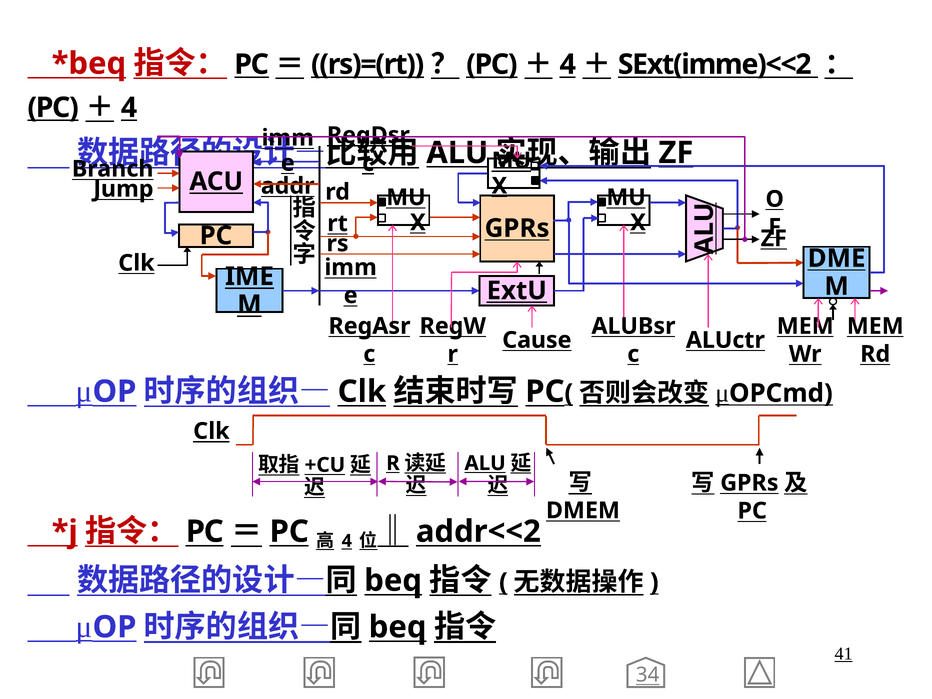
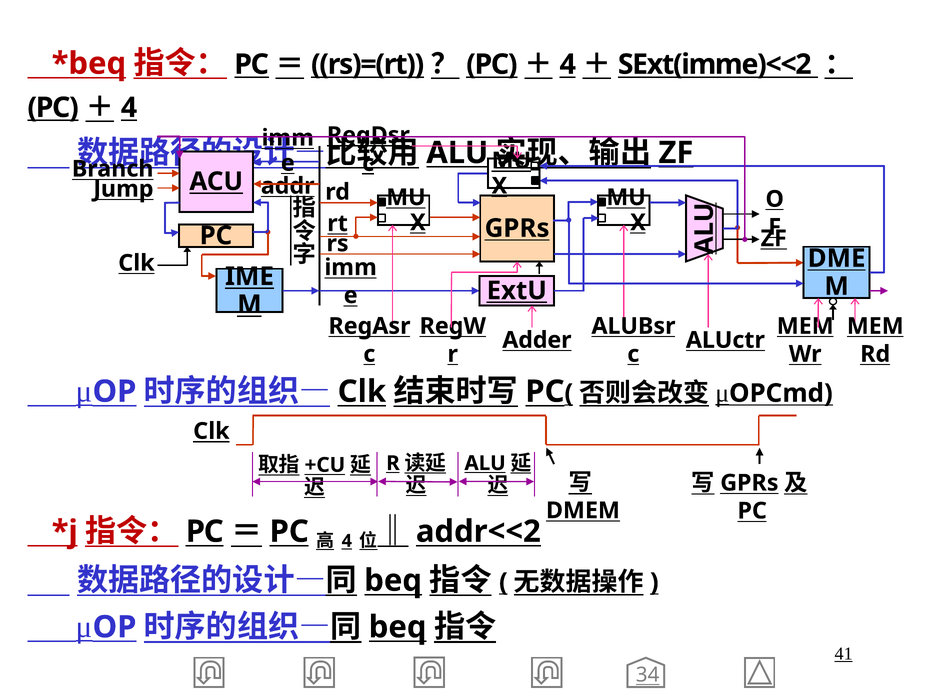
Cause: Cause -> Adder (537, 340)
